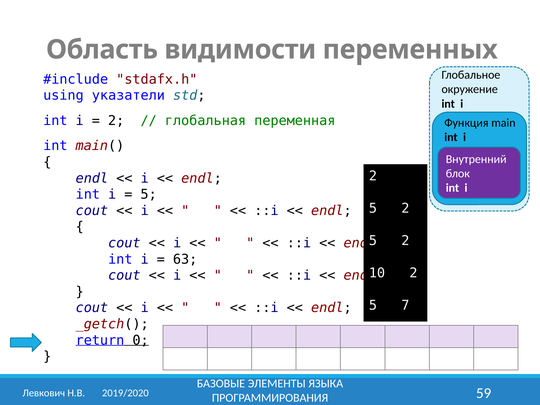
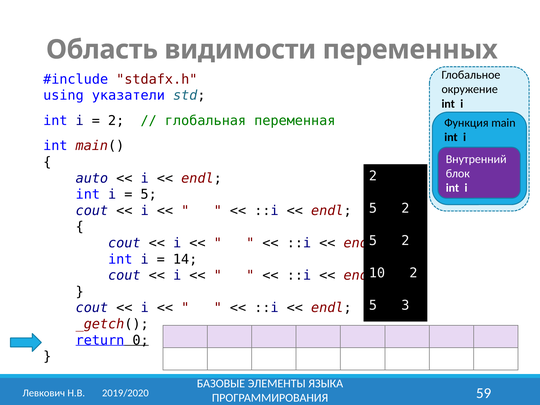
endl: endl -> auto (92, 178)
63: 63 -> 14 (185, 259)
7: 7 -> 3 (405, 306)
